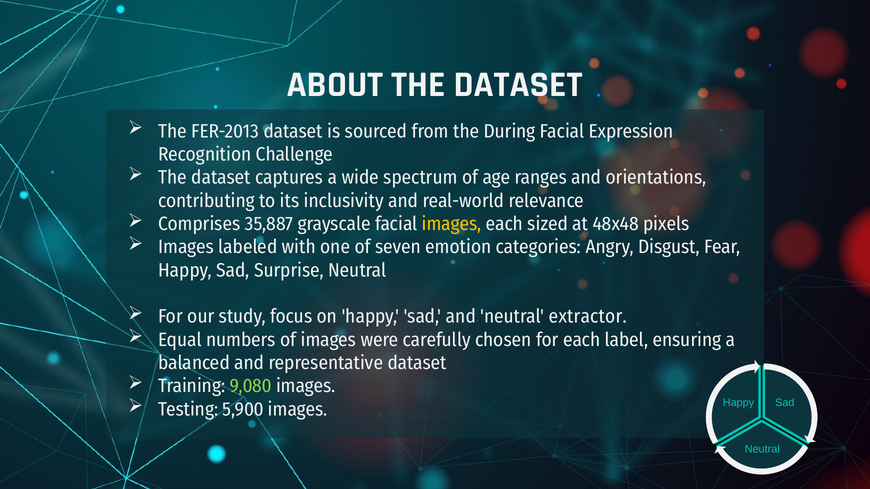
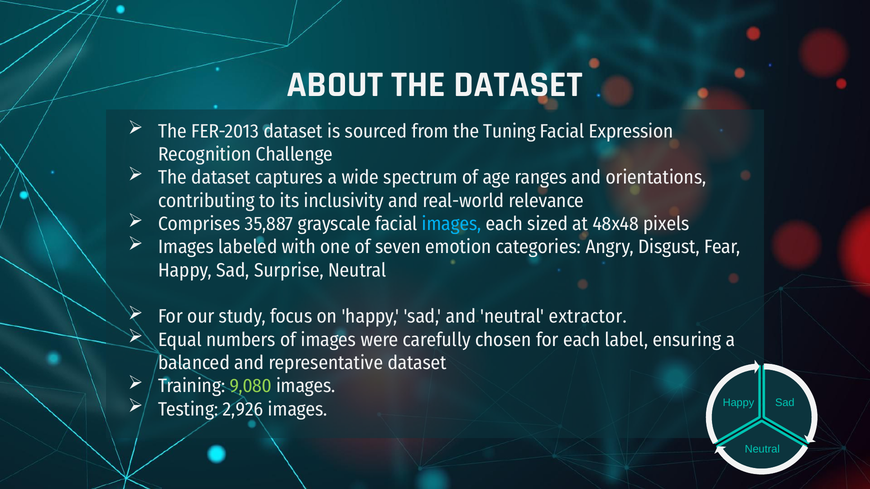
During: During -> Tuning (510, 131)
images colour: yellow -> light blue (452, 224)
5,900: 5,900 -> 2,926 (243, 410)
